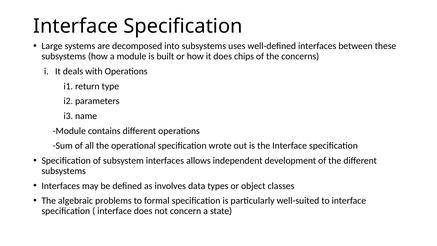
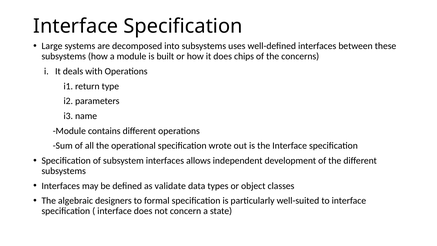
involves: involves -> validate (170, 186)
problems: problems -> designers (113, 201)
